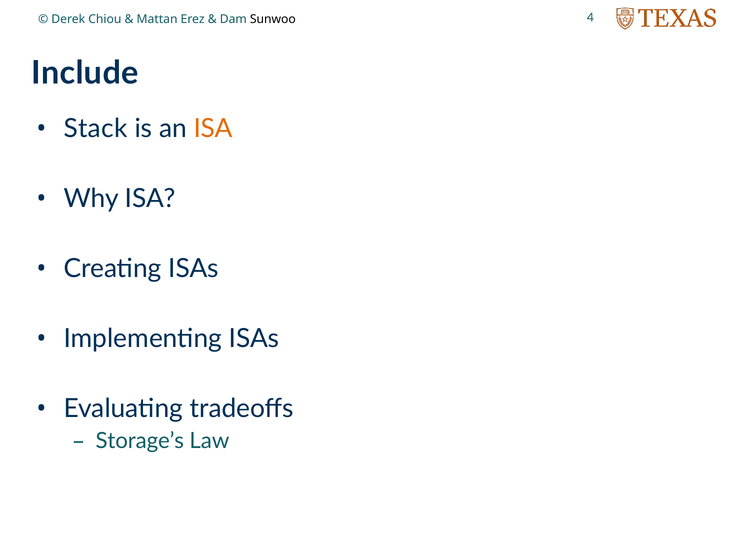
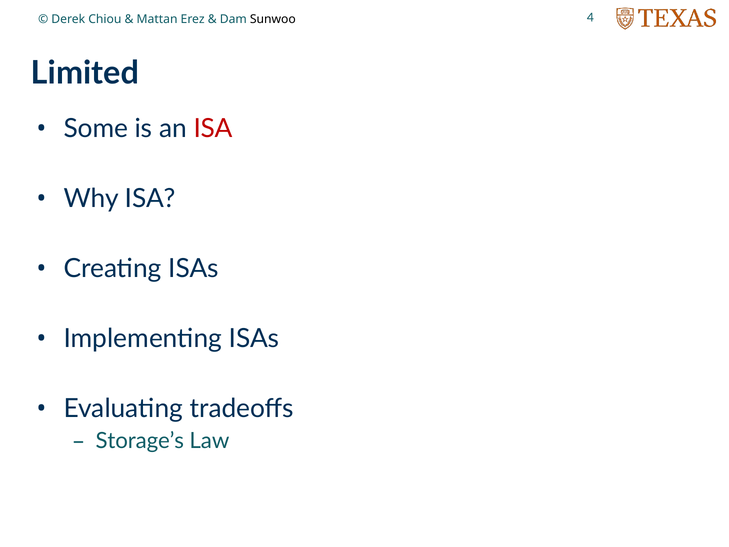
Include: Include -> Limited (85, 73)
Stack: Stack -> Some (96, 128)
ISA colour: orange -> red (213, 128)
